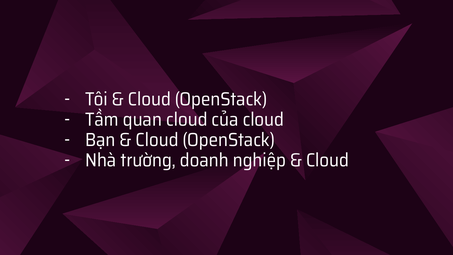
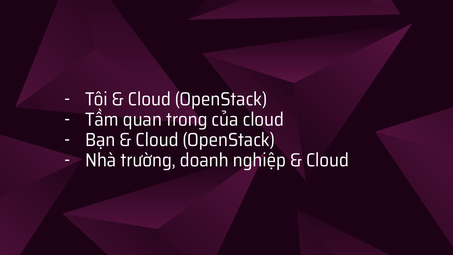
quan cloud: cloud -> trong (187, 120)
